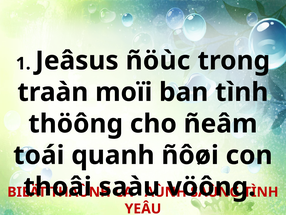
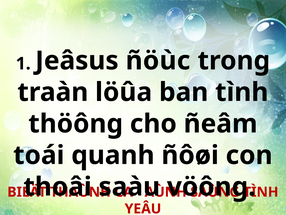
moïi: moïi -> löûa (124, 92)
